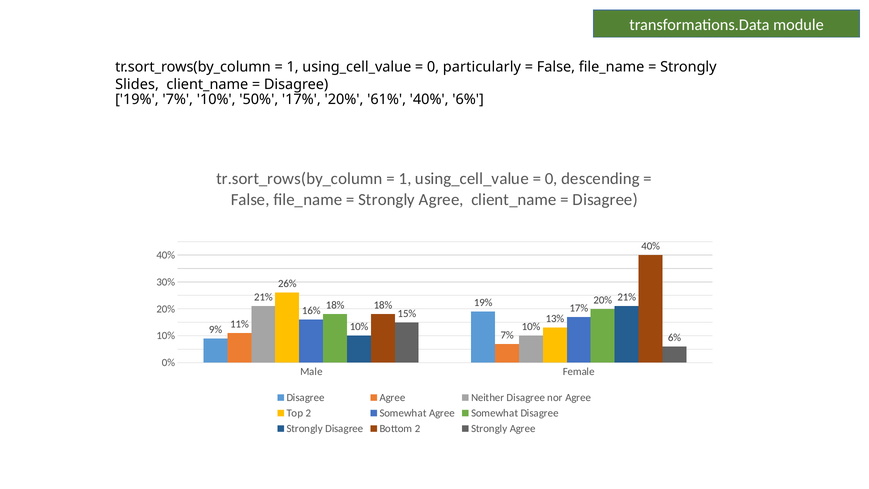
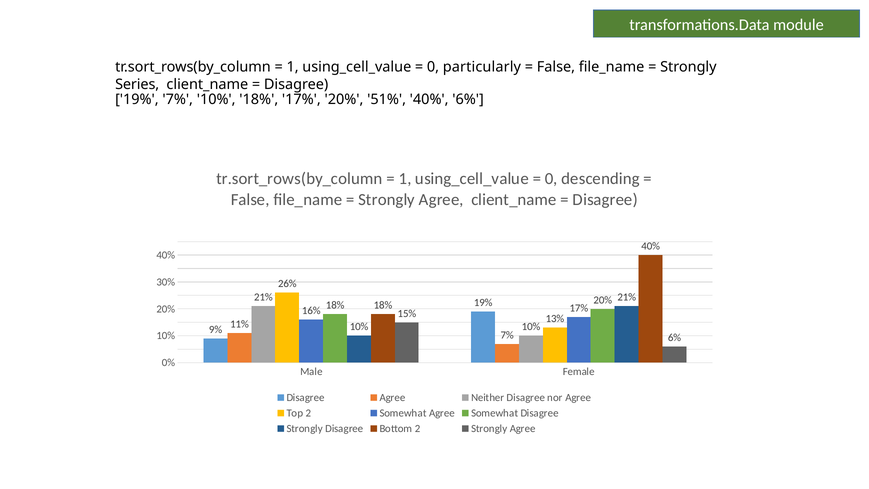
Slides: Slides -> Series (137, 84)
10% 50%: 50% -> 18% (259, 100)
61%: 61% -> 51% (387, 100)
